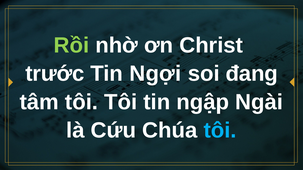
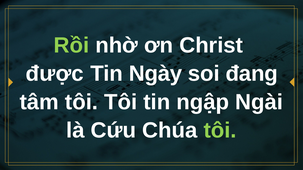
trước: trước -> được (55, 74)
Ngợi: Ngợi -> Ngày (156, 74)
tôi colour: light blue -> light green (220, 131)
